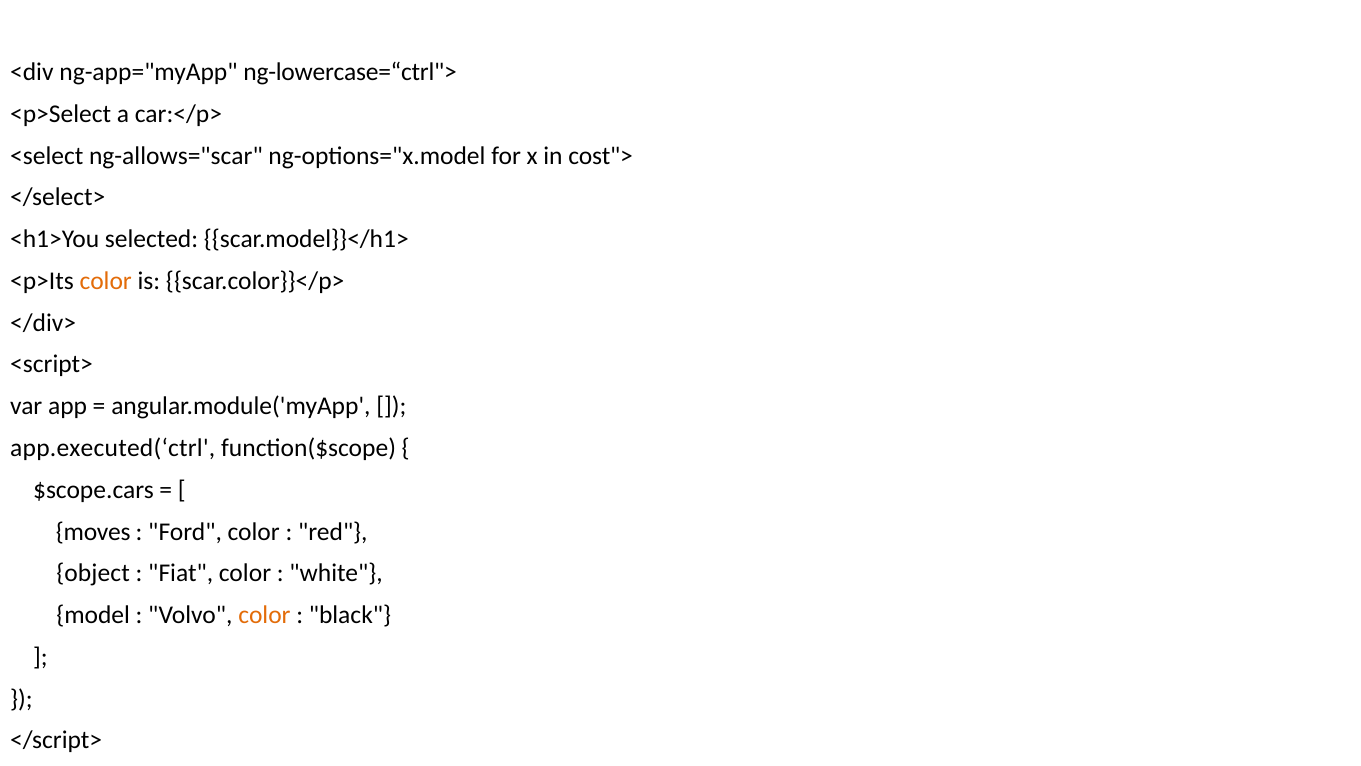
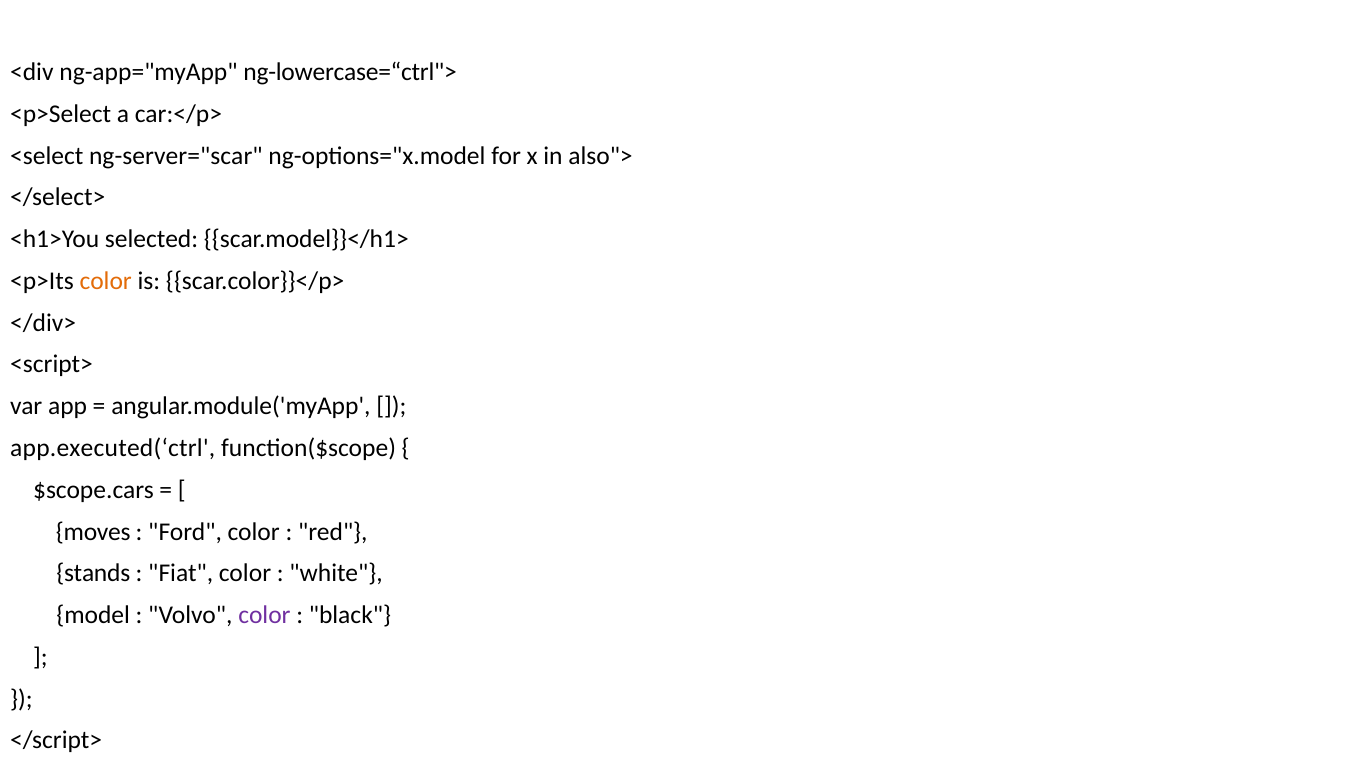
ng-allows="scar: ng-allows="scar -> ng-server="scar (176, 156)
cost">: cost"> -> also"> (601, 156)
object: object -> stands (93, 573)
color colour: orange -> purple (264, 615)
